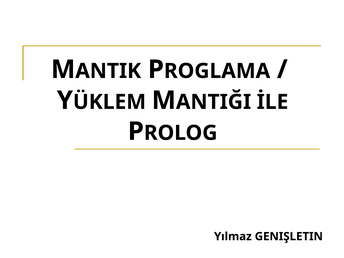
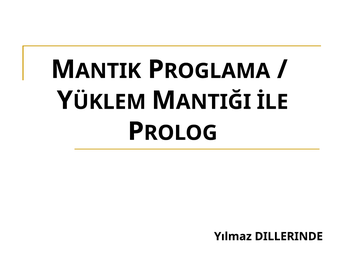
GENIŞLETIN: GENIŞLETIN -> DILLERINDE (289, 236)
